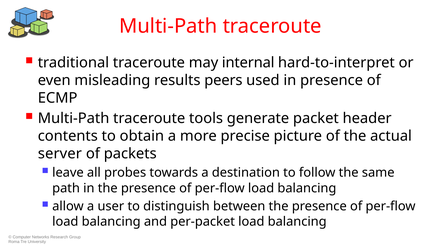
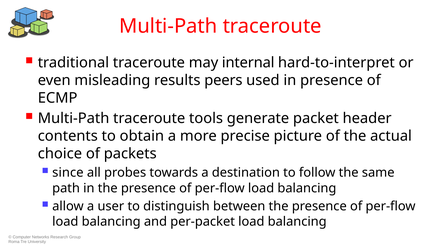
server: server -> choice (60, 154)
leave: leave -> since (68, 173)
